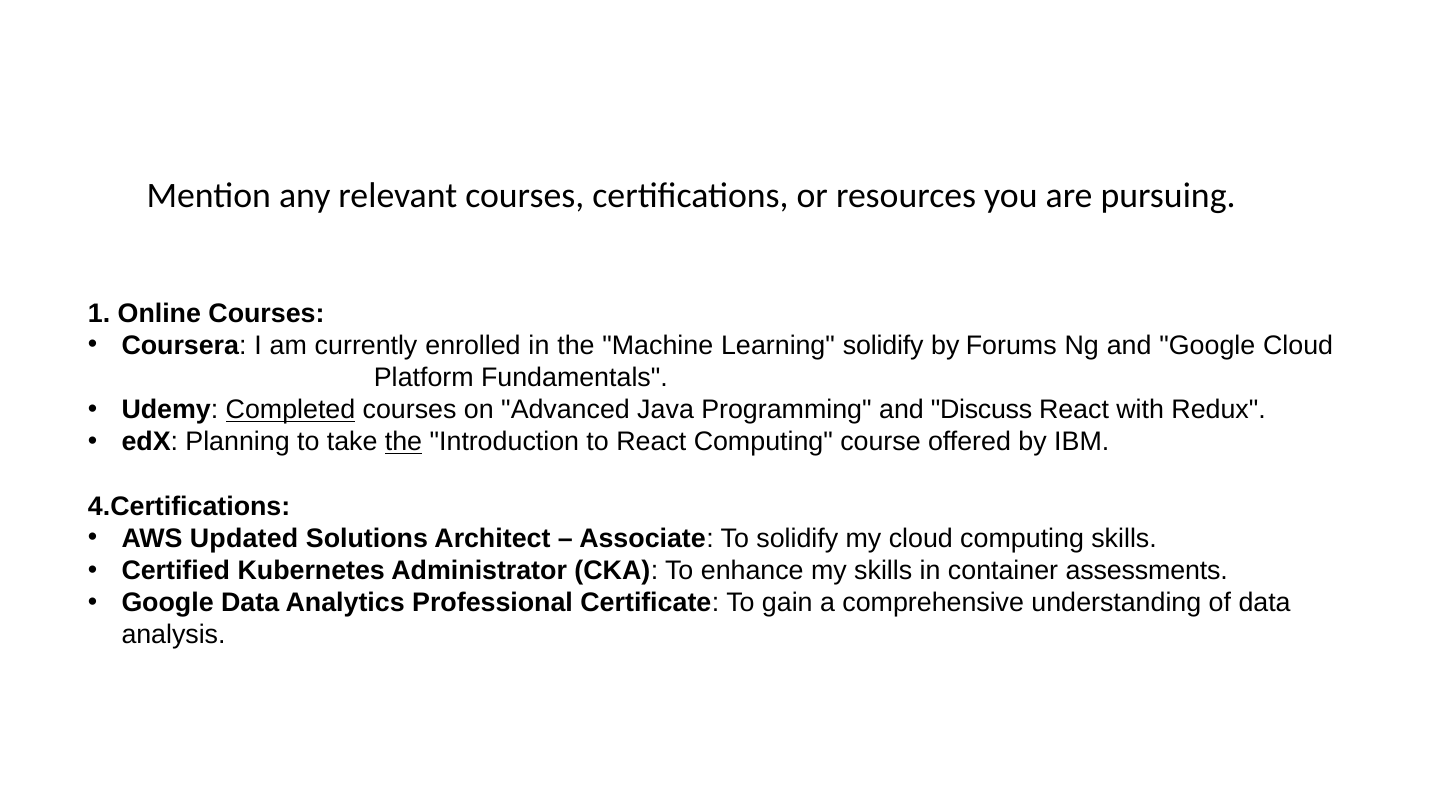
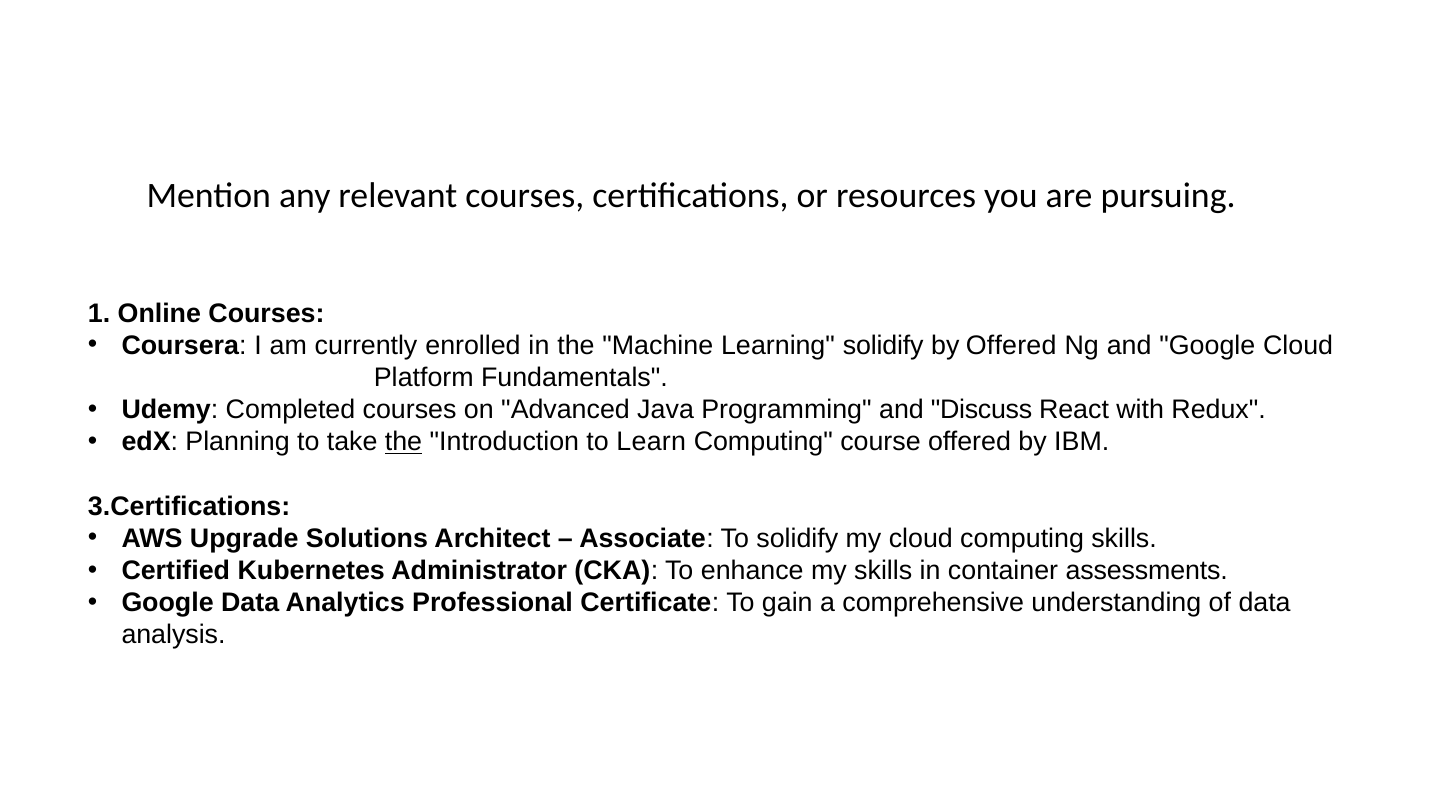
by Forums: Forums -> Offered (1011, 346)
Completed underline: present -> none (291, 410)
to React: React -> Learn (651, 442)
4.Certifications: 4.Certifications -> 3.Certifications (189, 507)
Updated: Updated -> Upgrade (244, 539)
